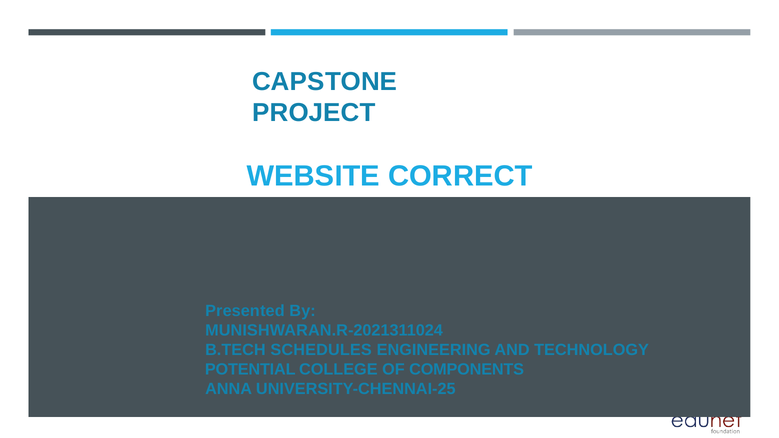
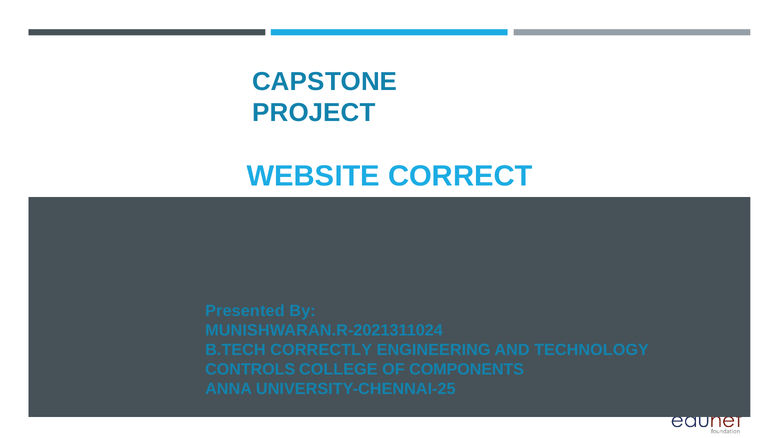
SCHEDULES: SCHEDULES -> CORRECTLY (321, 350)
POTENTIAL: POTENTIAL -> CONTROLS (250, 370)
